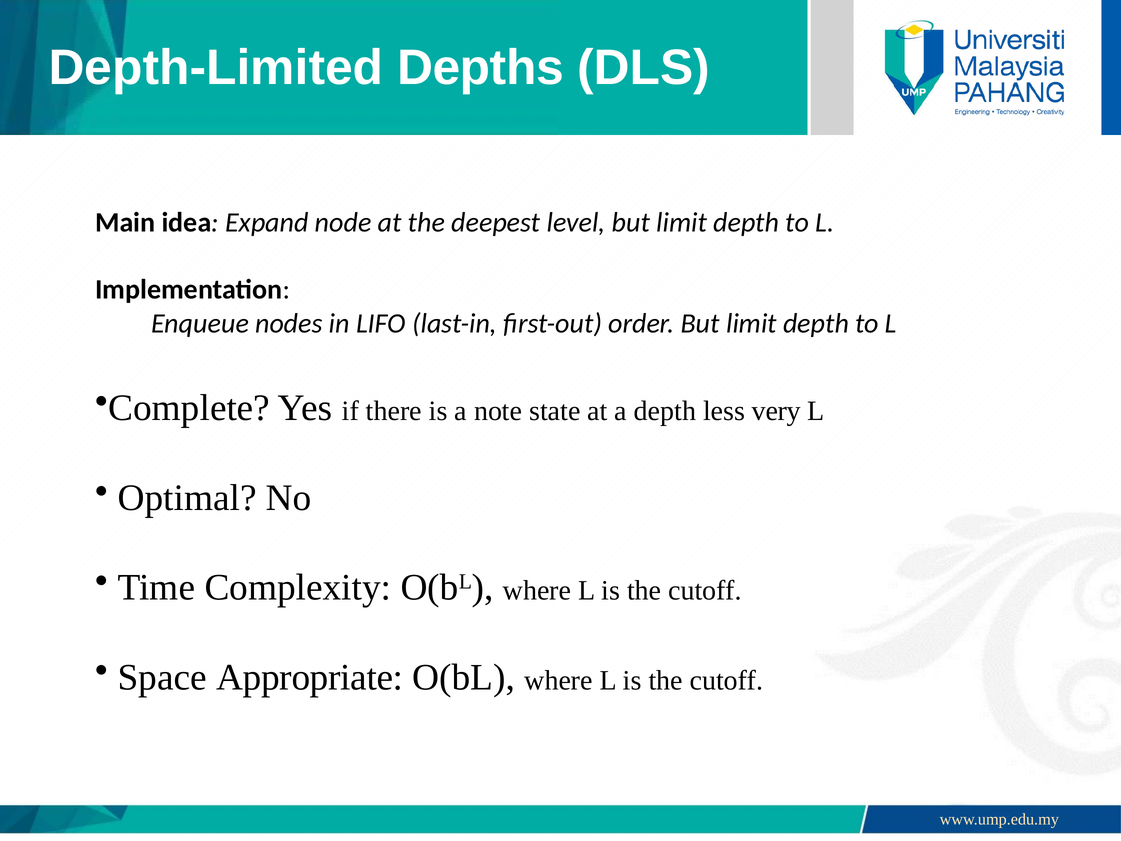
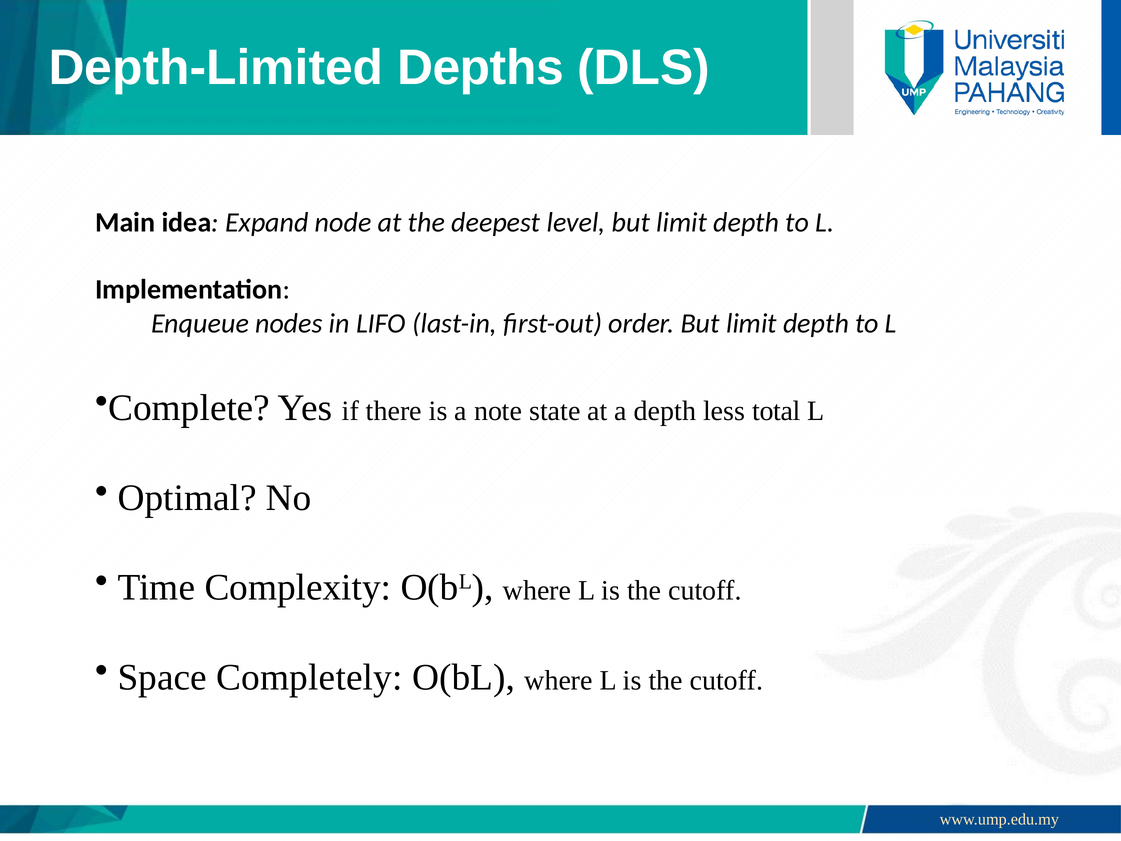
very: very -> total (776, 411)
Appropriate: Appropriate -> Completely (309, 677)
